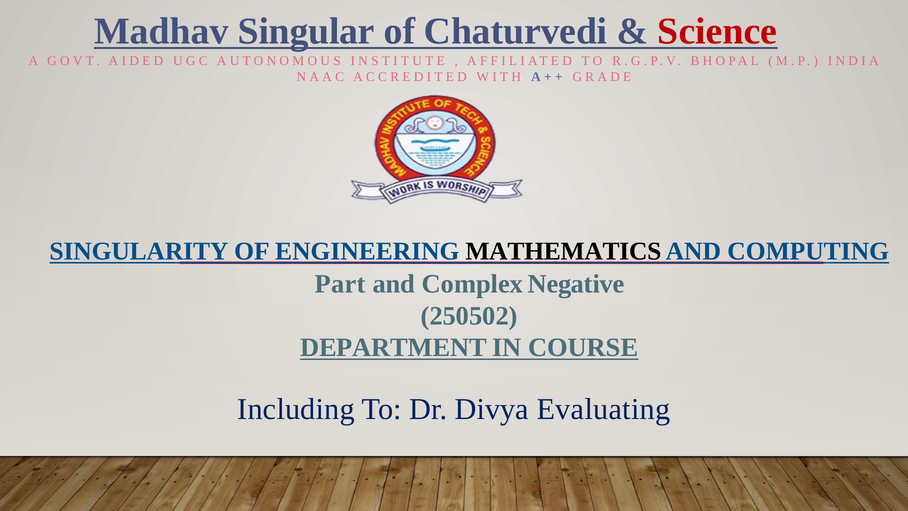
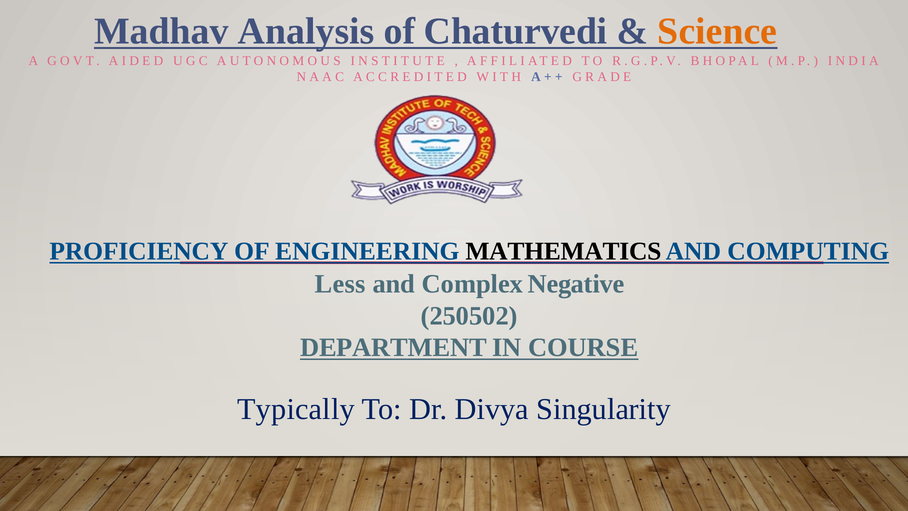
Singular: Singular -> Analysis (306, 31)
Science colour: red -> orange (717, 31)
SINGULARITY: SINGULARITY -> PROFICIENCY (139, 251)
Part: Part -> Less (340, 284)
Including: Including -> Typically (296, 409)
Evaluating: Evaluating -> Singularity (604, 409)
